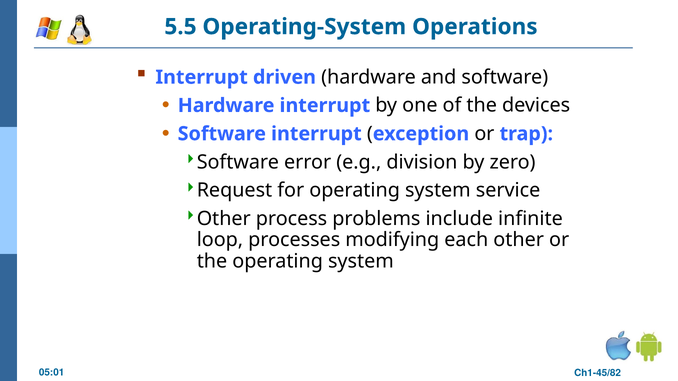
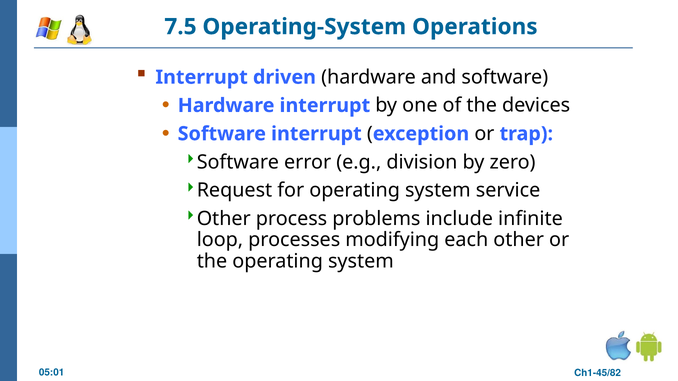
5.5: 5.5 -> 7.5 (180, 27)
